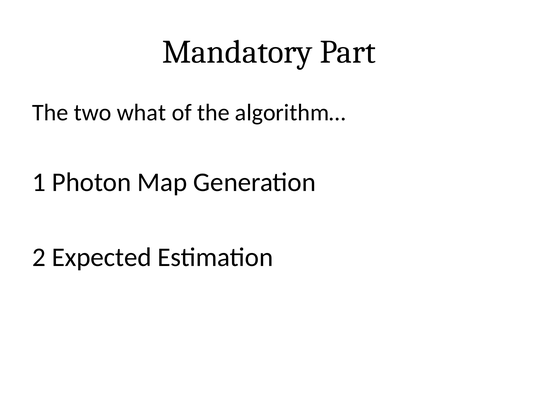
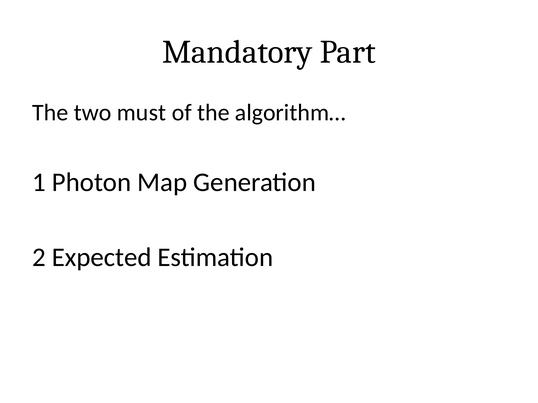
what: what -> must (141, 113)
